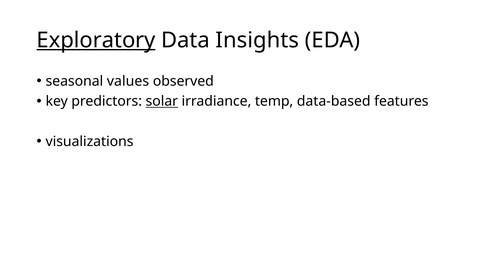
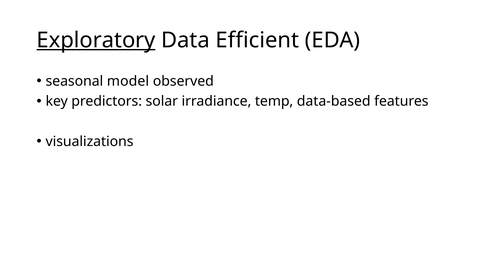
Insights: Insights -> Efficient (257, 40)
values: values -> model (128, 81)
solar underline: present -> none (162, 101)
